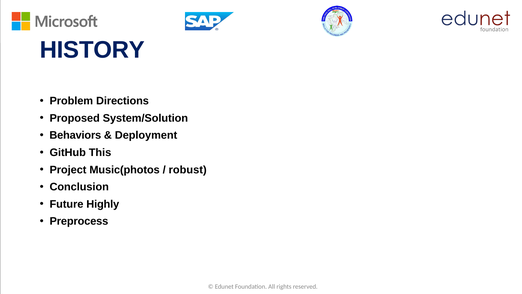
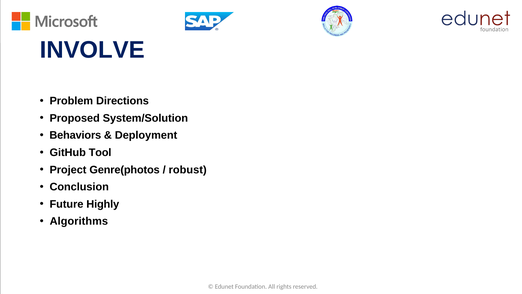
HISTORY: HISTORY -> INVOLVE (92, 50)
This: This -> Tool (100, 152)
Music(photos: Music(photos -> Genre(photos (125, 170)
Preprocess: Preprocess -> Algorithms (79, 221)
